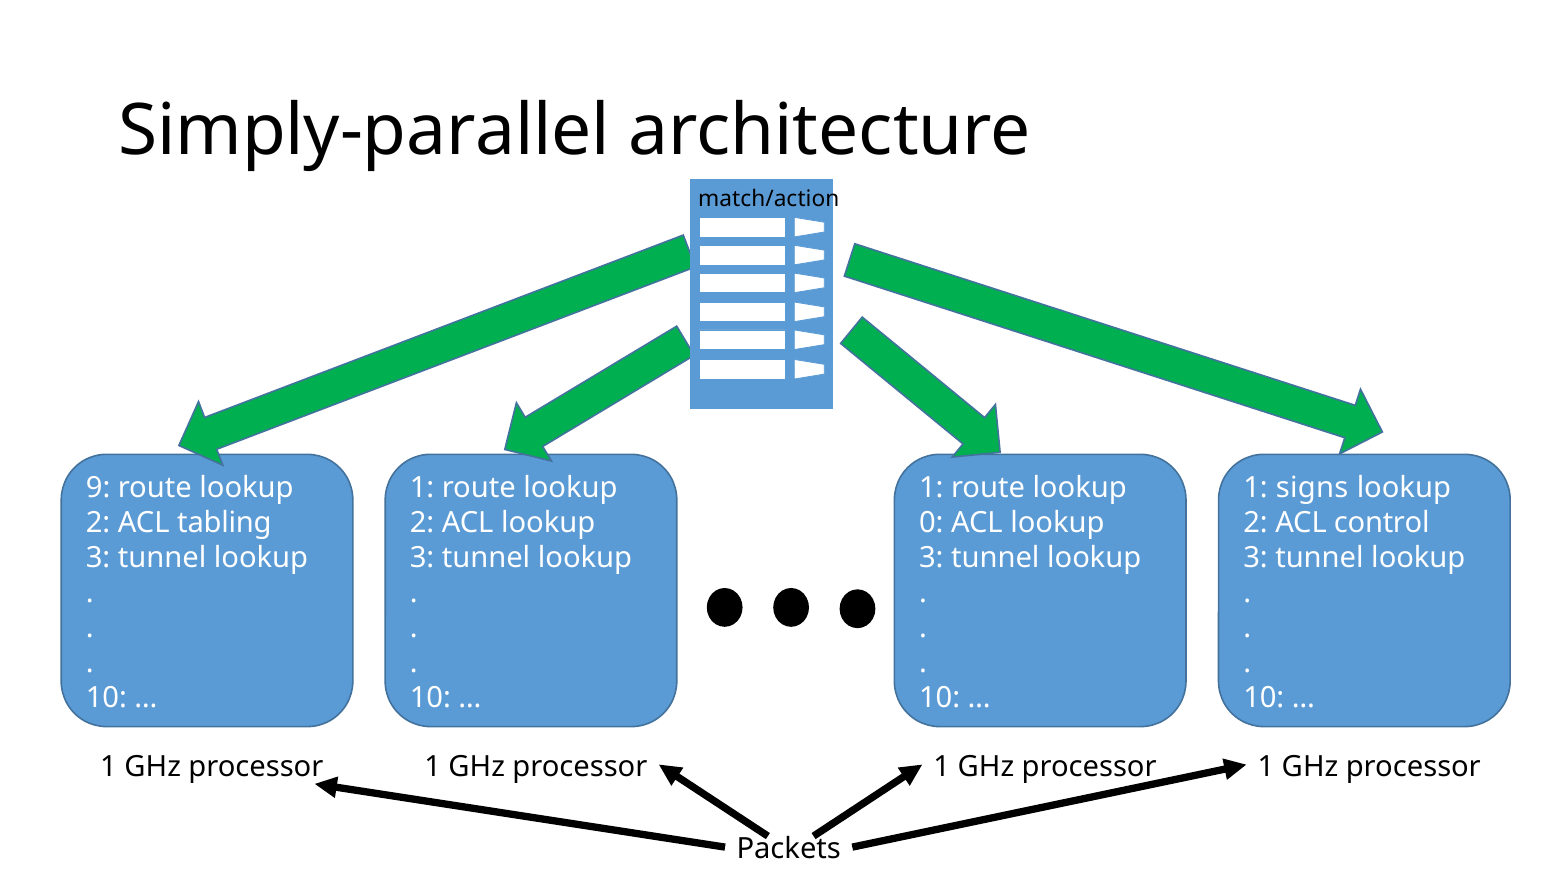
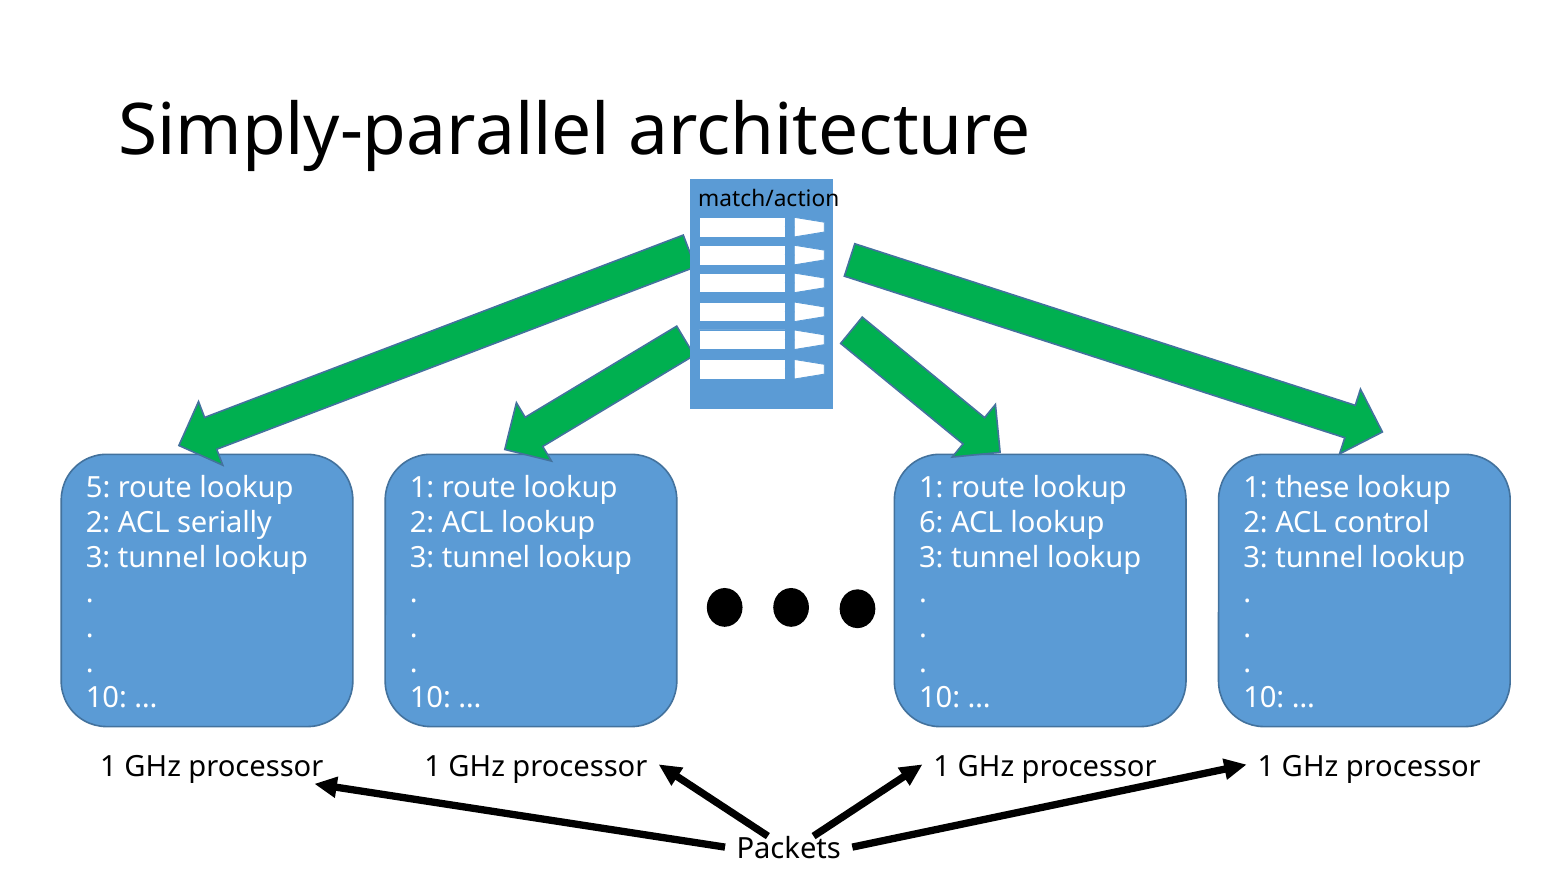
9: 9 -> 5 (98, 487)
signs: signs -> these (1312, 487)
tabling: tabling -> serially (224, 522)
0: 0 -> 6 (931, 522)
